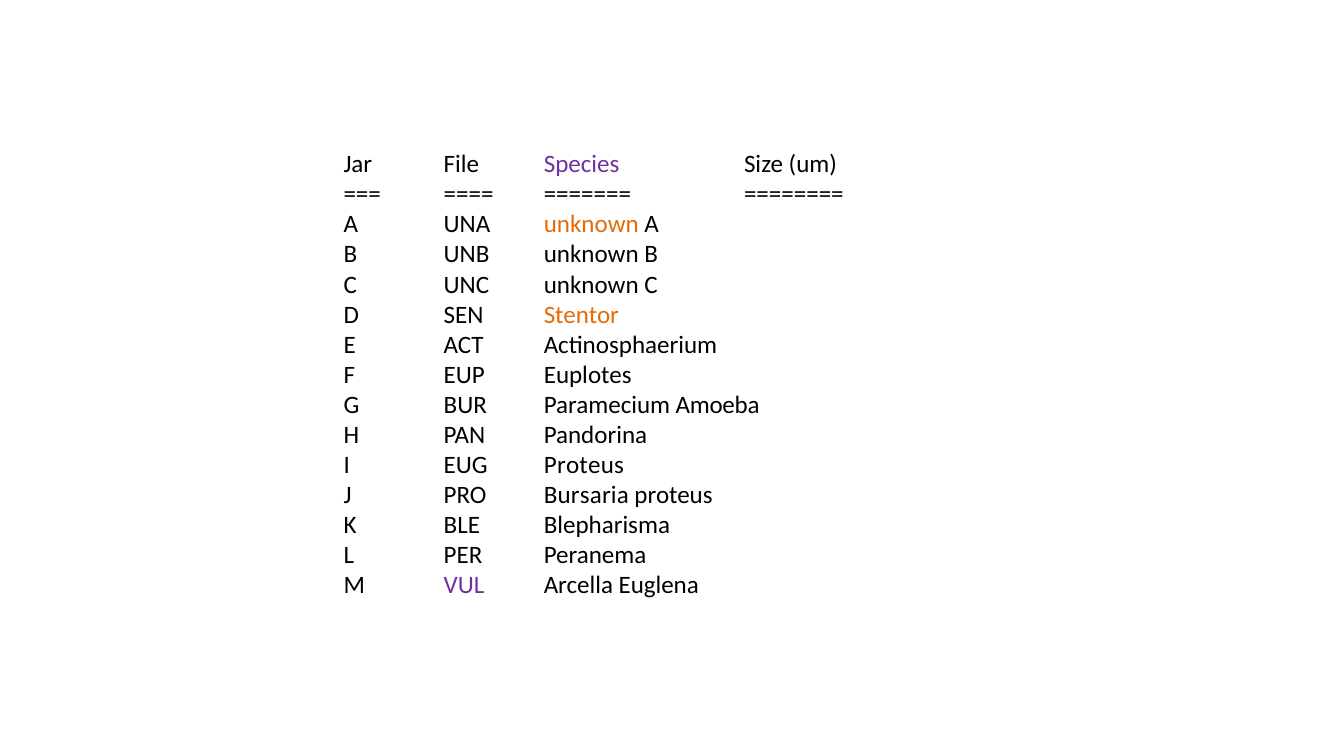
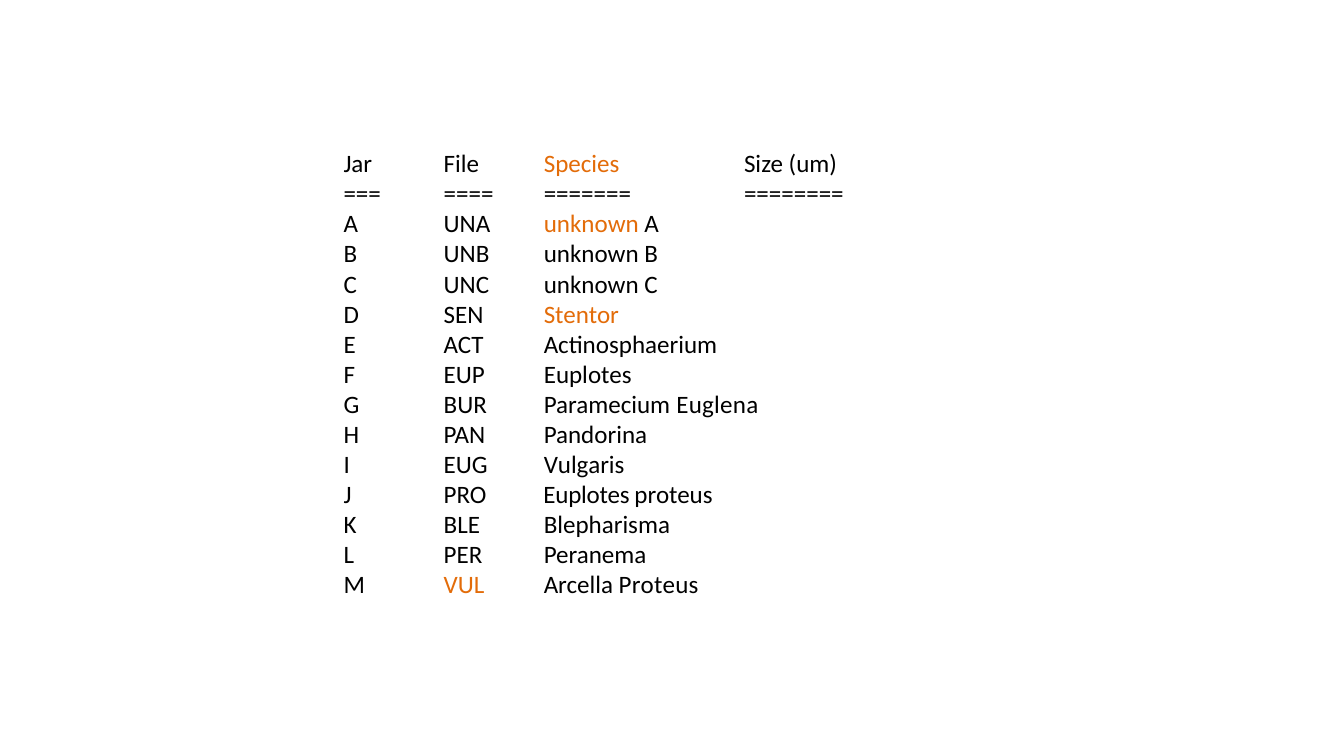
Species colour: purple -> orange (582, 165)
Amoeba: Amoeba -> Euglena (717, 405)
EUG Proteus: Proteus -> Vulgaris (584, 465)
PRO Bursaria: Bursaria -> Euplotes (587, 495)
VUL colour: purple -> orange (464, 585)
Arcella Euglena: Euglena -> Proteus (659, 585)
